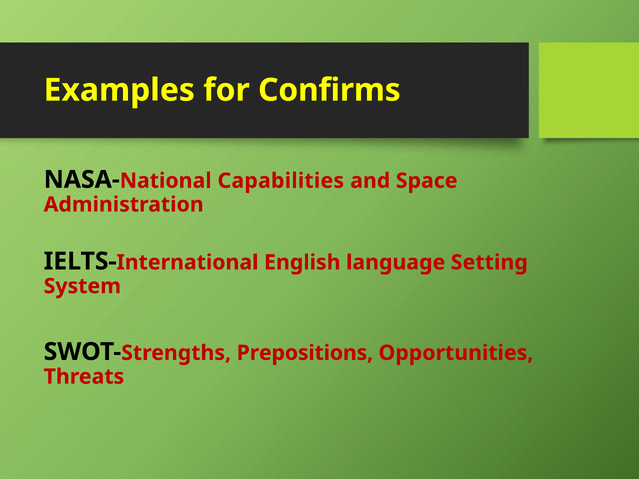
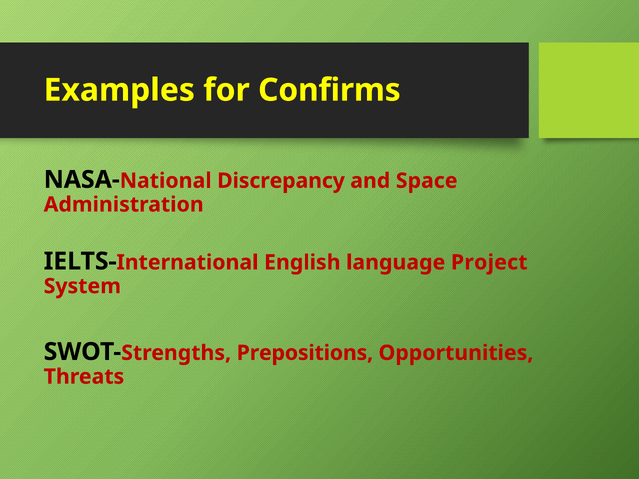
Capabilities: Capabilities -> Discrepancy (281, 181)
Setting: Setting -> Project (489, 263)
